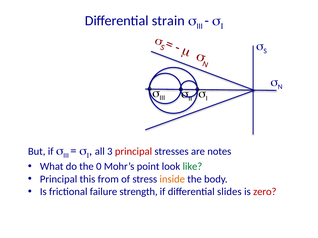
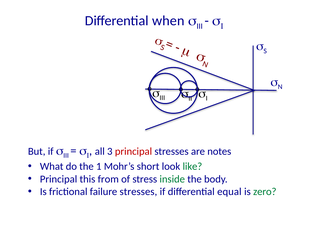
strain: strain -> when (168, 21)
0: 0 -> 1 (99, 167)
point: point -> short (148, 167)
inside colour: orange -> green (172, 179)
failure strength: strength -> stresses (138, 192)
slides: slides -> equal (229, 192)
zero colour: red -> green (265, 192)
